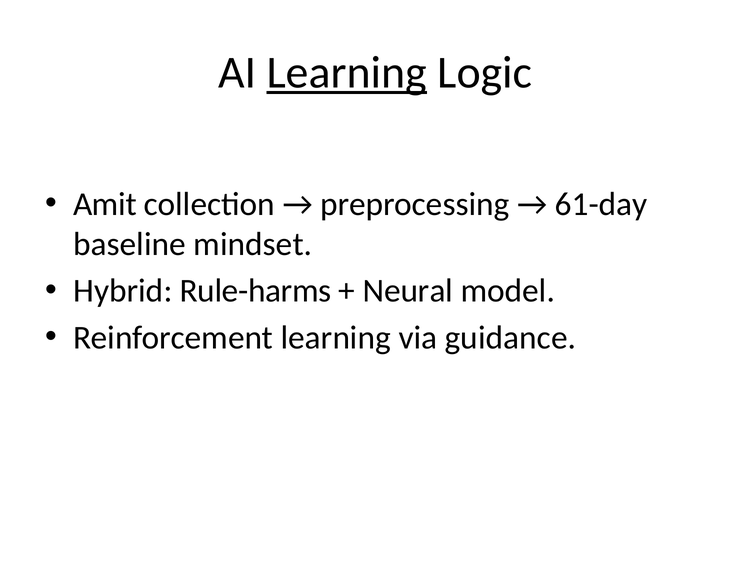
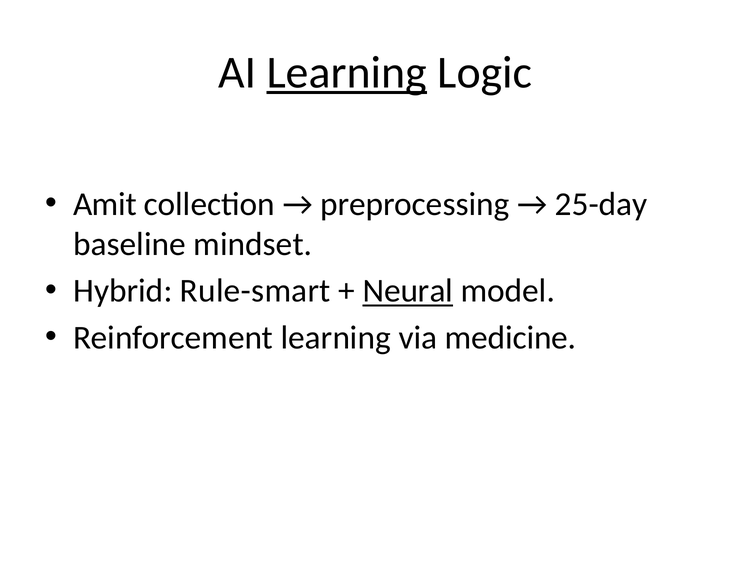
61-day: 61-day -> 25-day (601, 204)
Rule-harms: Rule-harms -> Rule-smart (255, 291)
Neural underline: none -> present (408, 291)
guidance: guidance -> medicine (511, 338)
